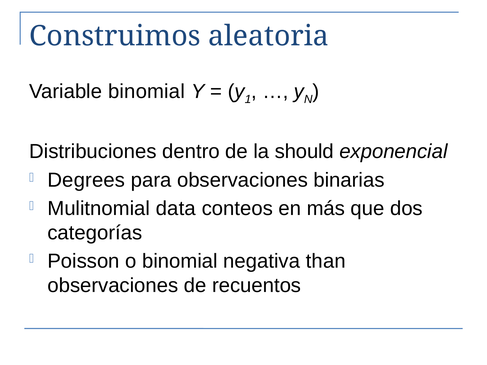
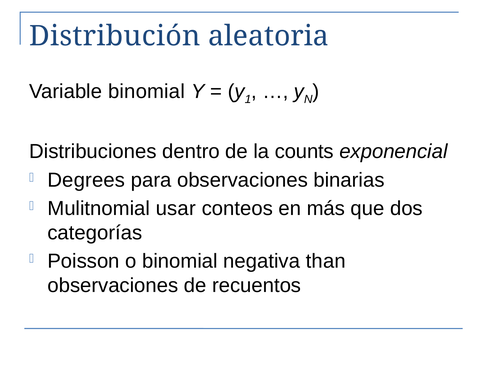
Construimos: Construimos -> Distribución (115, 36)
should: should -> counts (304, 152)
data: data -> usar (176, 209)
